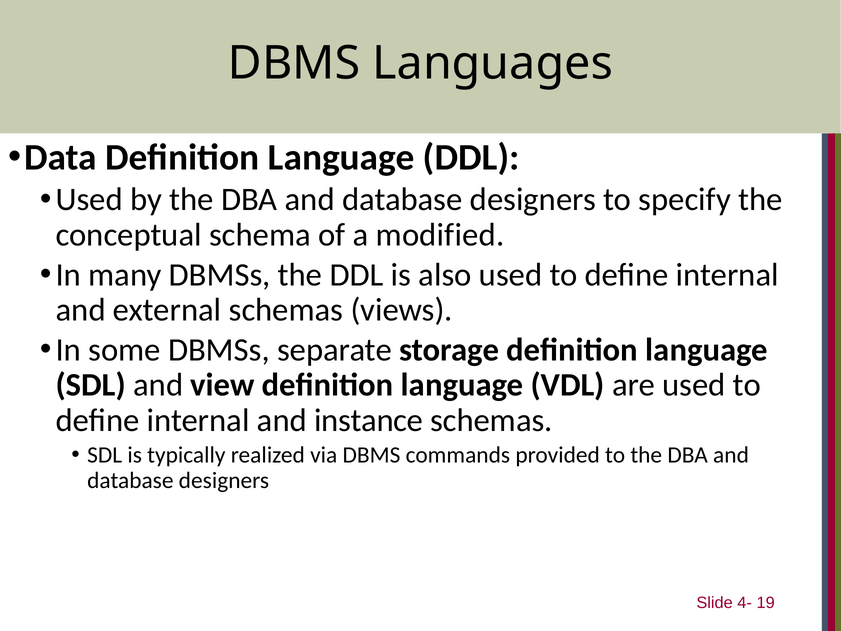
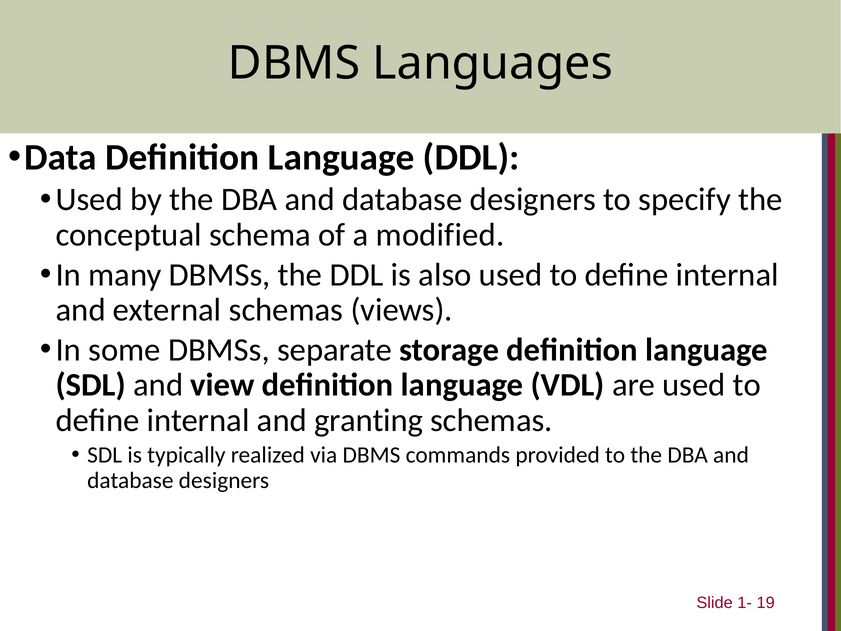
instance: instance -> granting (369, 420)
4-: 4- -> 1- (745, 603)
